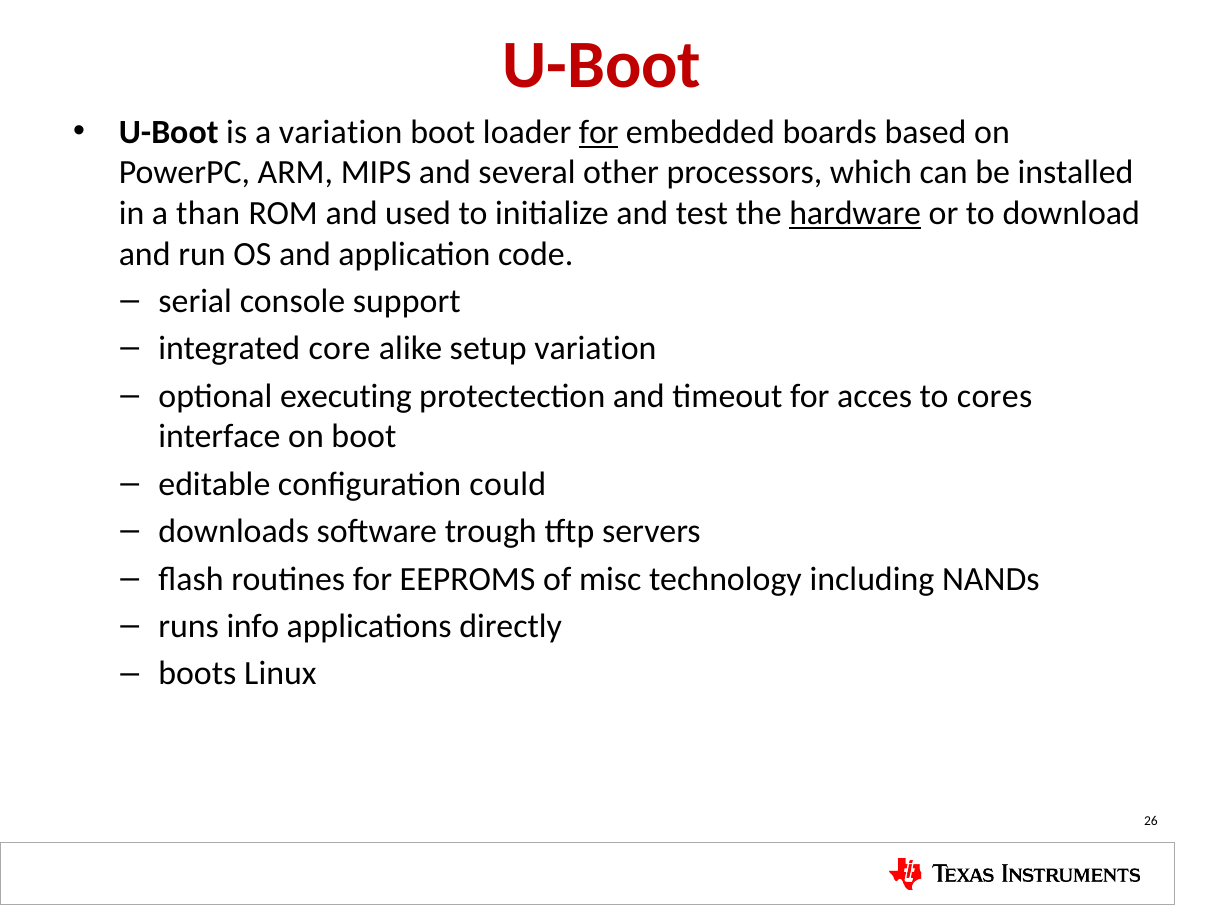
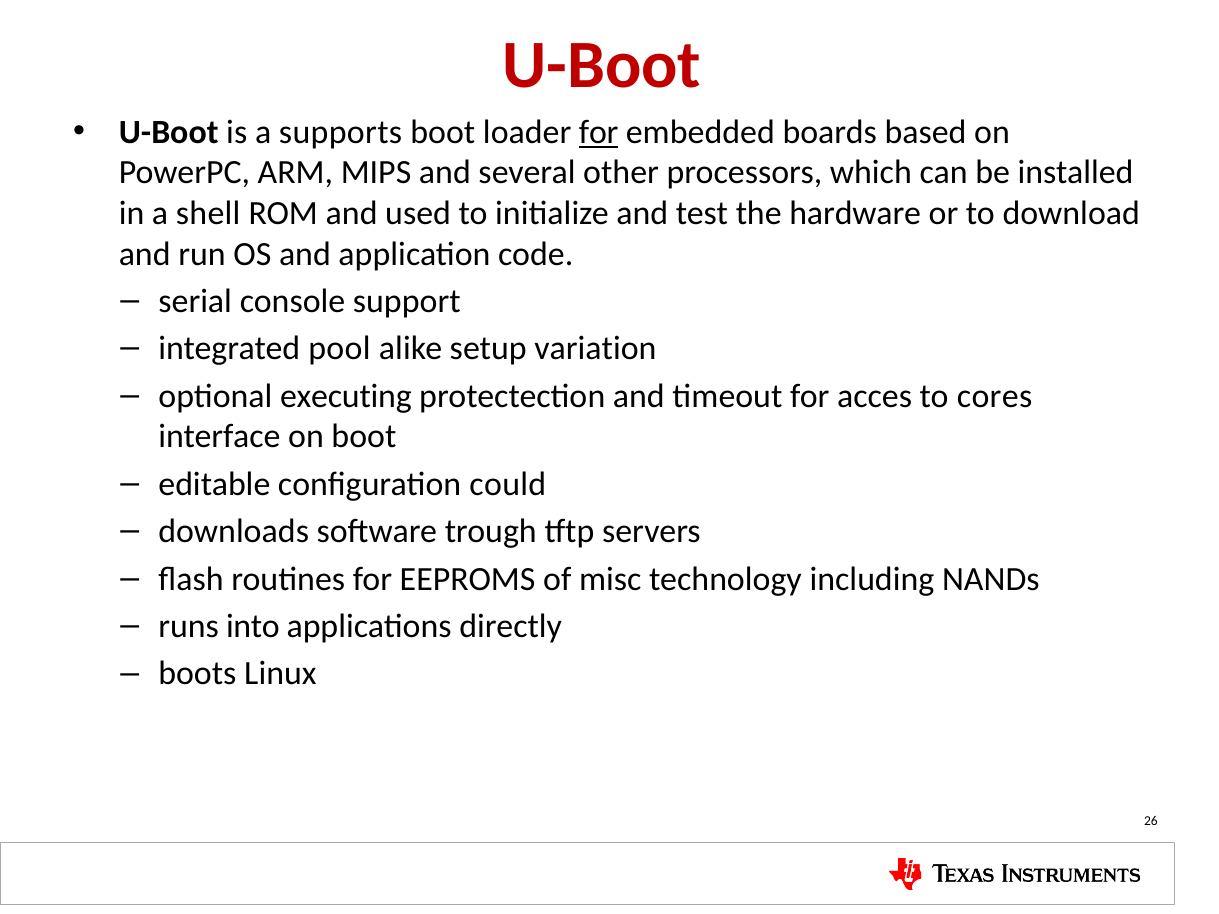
a variation: variation -> supports (341, 132)
than: than -> shell (208, 213)
hardware underline: present -> none (855, 213)
core: core -> pool (339, 349)
info: info -> into (253, 627)
